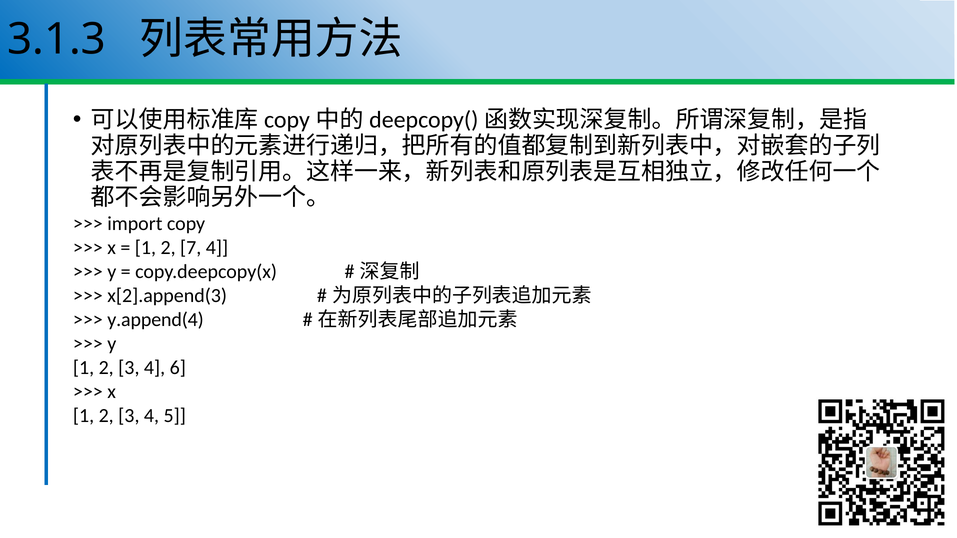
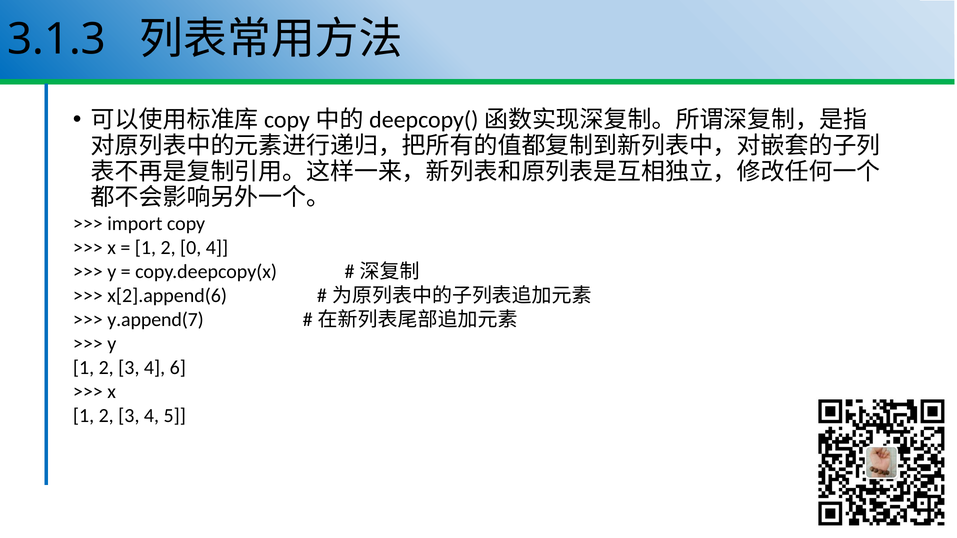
7: 7 -> 0 (191, 248)
x[2].append(3: x[2].append(3 -> x[2].append(6 (167, 296)
y.append(4: y.append(4 -> y.append(7 (156, 320)
